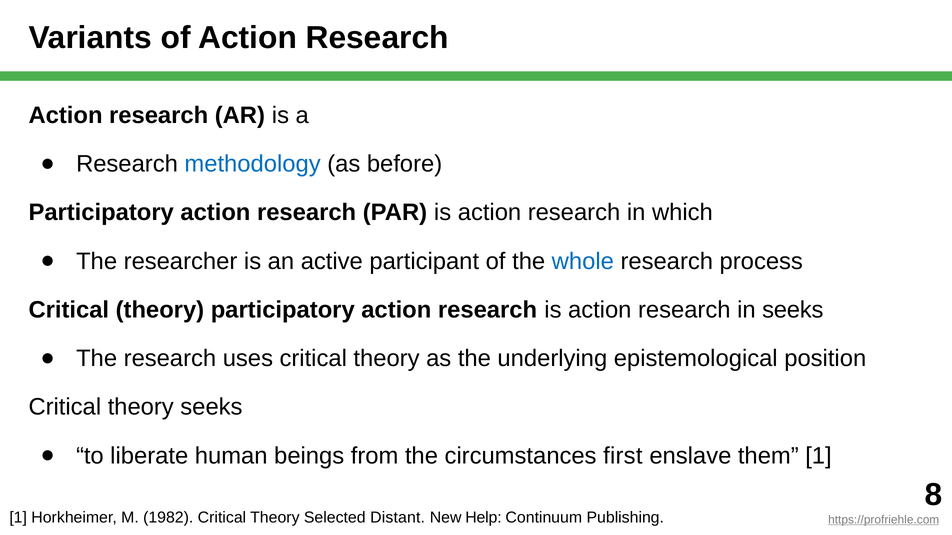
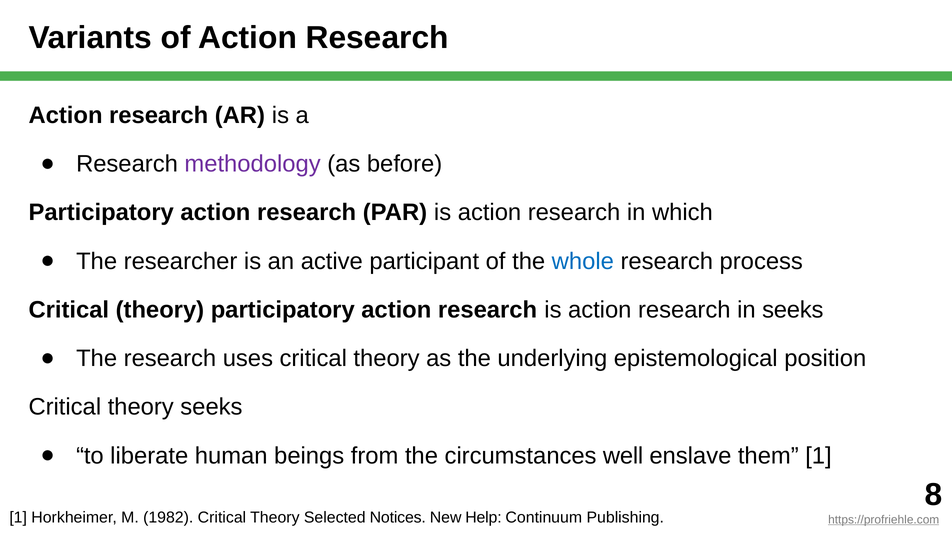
methodology colour: blue -> purple (253, 164)
first: first -> well (623, 456)
Distant: Distant -> Notices (398, 518)
